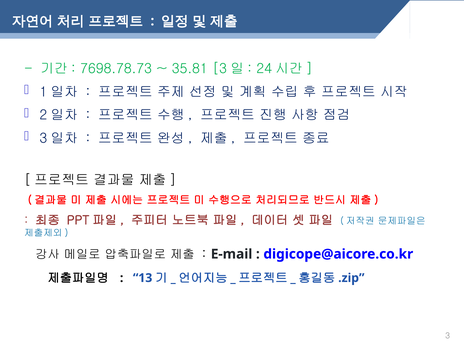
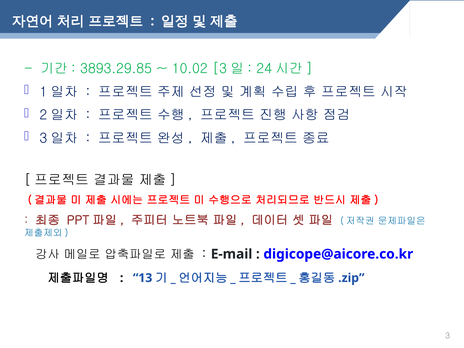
7698.78.73: 7698.78.73 -> 3893.29.85 (116, 69)
35.81: 35.81 -> 10.02 (190, 69)
